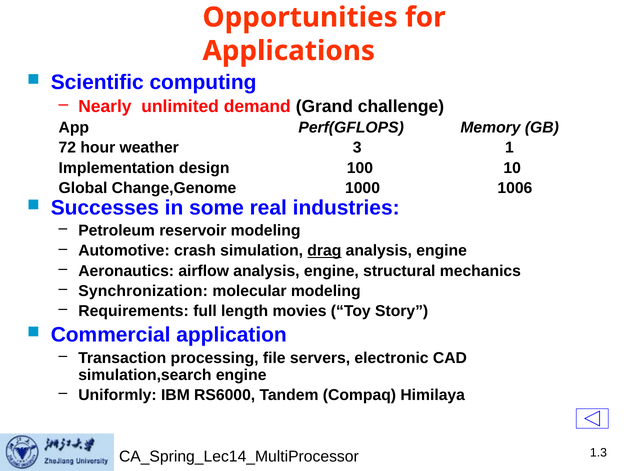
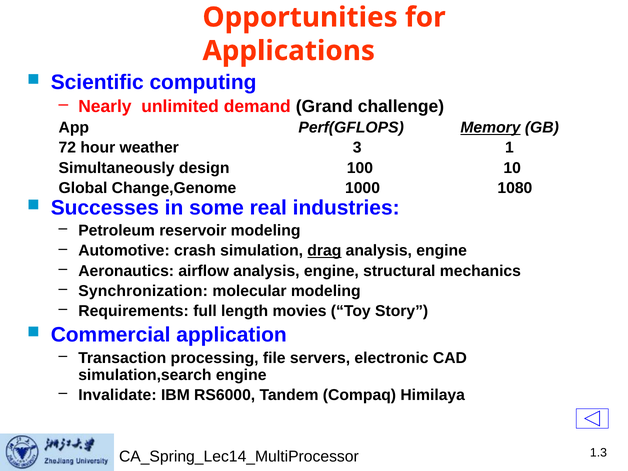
Memory underline: none -> present (490, 128)
Implementation: Implementation -> Simultaneously (117, 168)
1006: 1006 -> 1080 (515, 188)
Uniformly: Uniformly -> Invalidate (117, 395)
